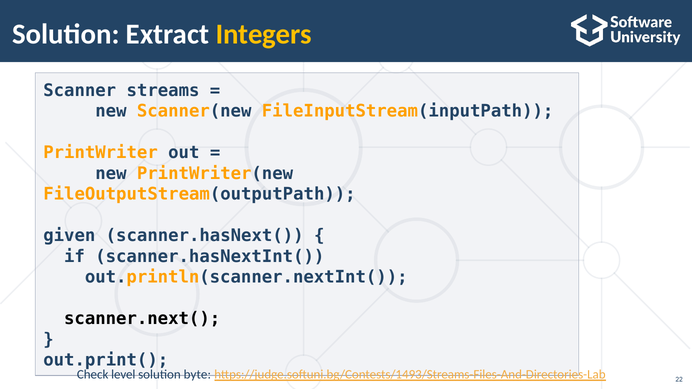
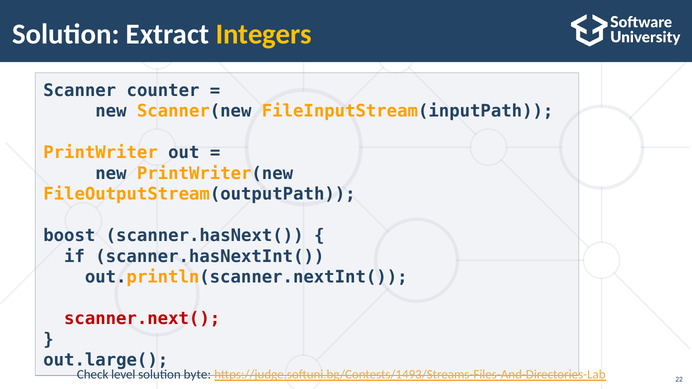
streams: streams -> counter (163, 91)
given: given -> boost (69, 236)
scanner.next( colour: black -> red (142, 319)
out.print(: out.print( -> out.large( (106, 360)
